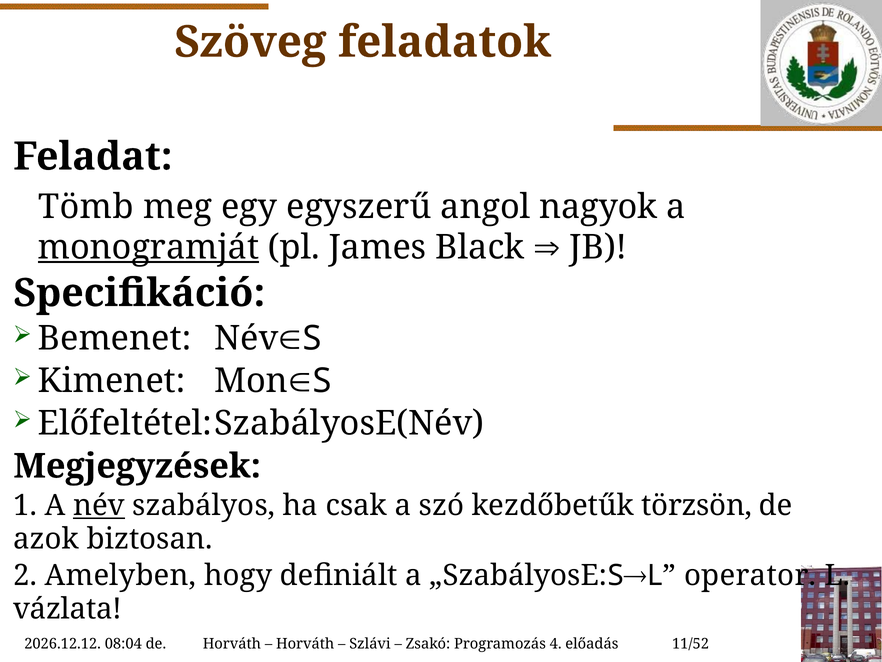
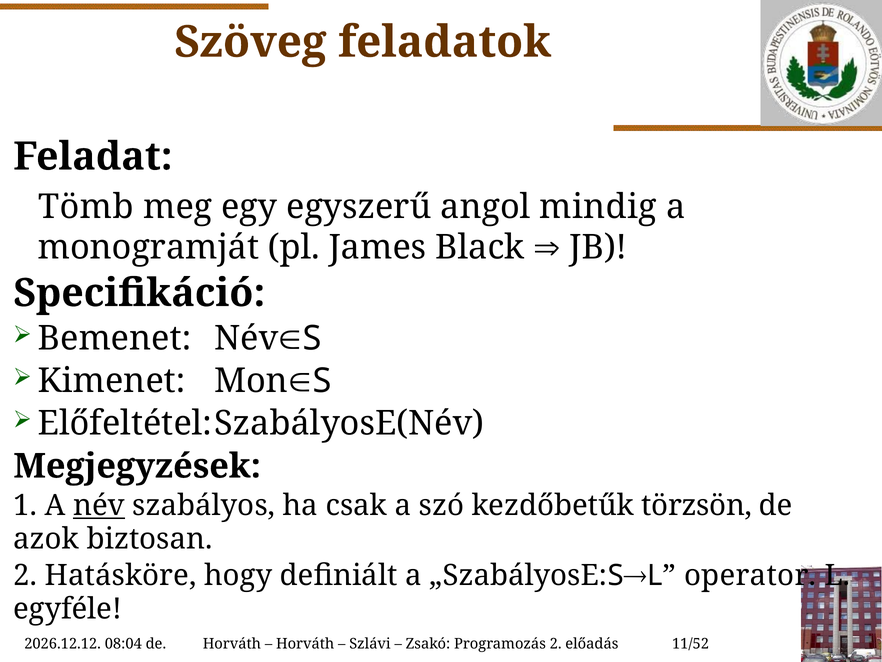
nagyok: nagyok -> mindig (598, 207)
monogramját underline: present -> none (148, 247)
Amelyben: Amelyben -> Hatásköre (121, 575)
vázlata: vázlata -> egyféle (68, 609)
Programozás 4: 4 -> 2 (556, 644)
